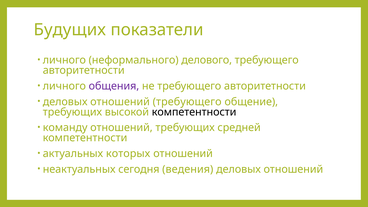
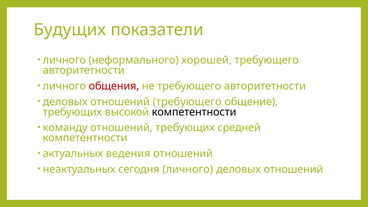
делового: делового -> хорошей (207, 60)
общения colour: purple -> red (114, 86)
которых: которых -> ведения (128, 154)
сегодня ведения: ведения -> личного (188, 169)
